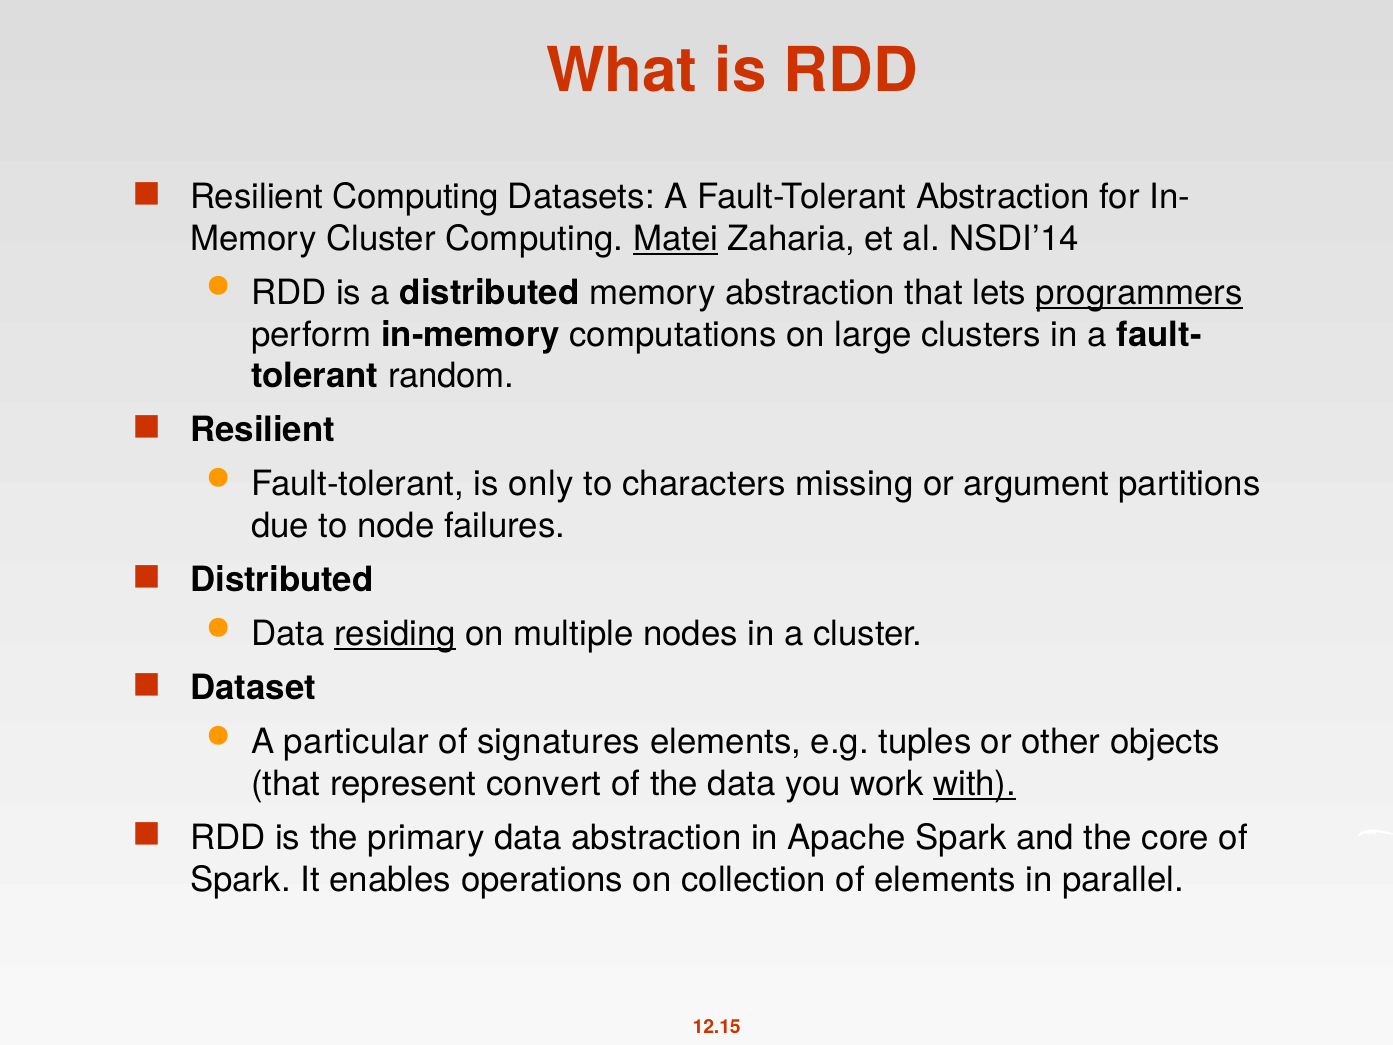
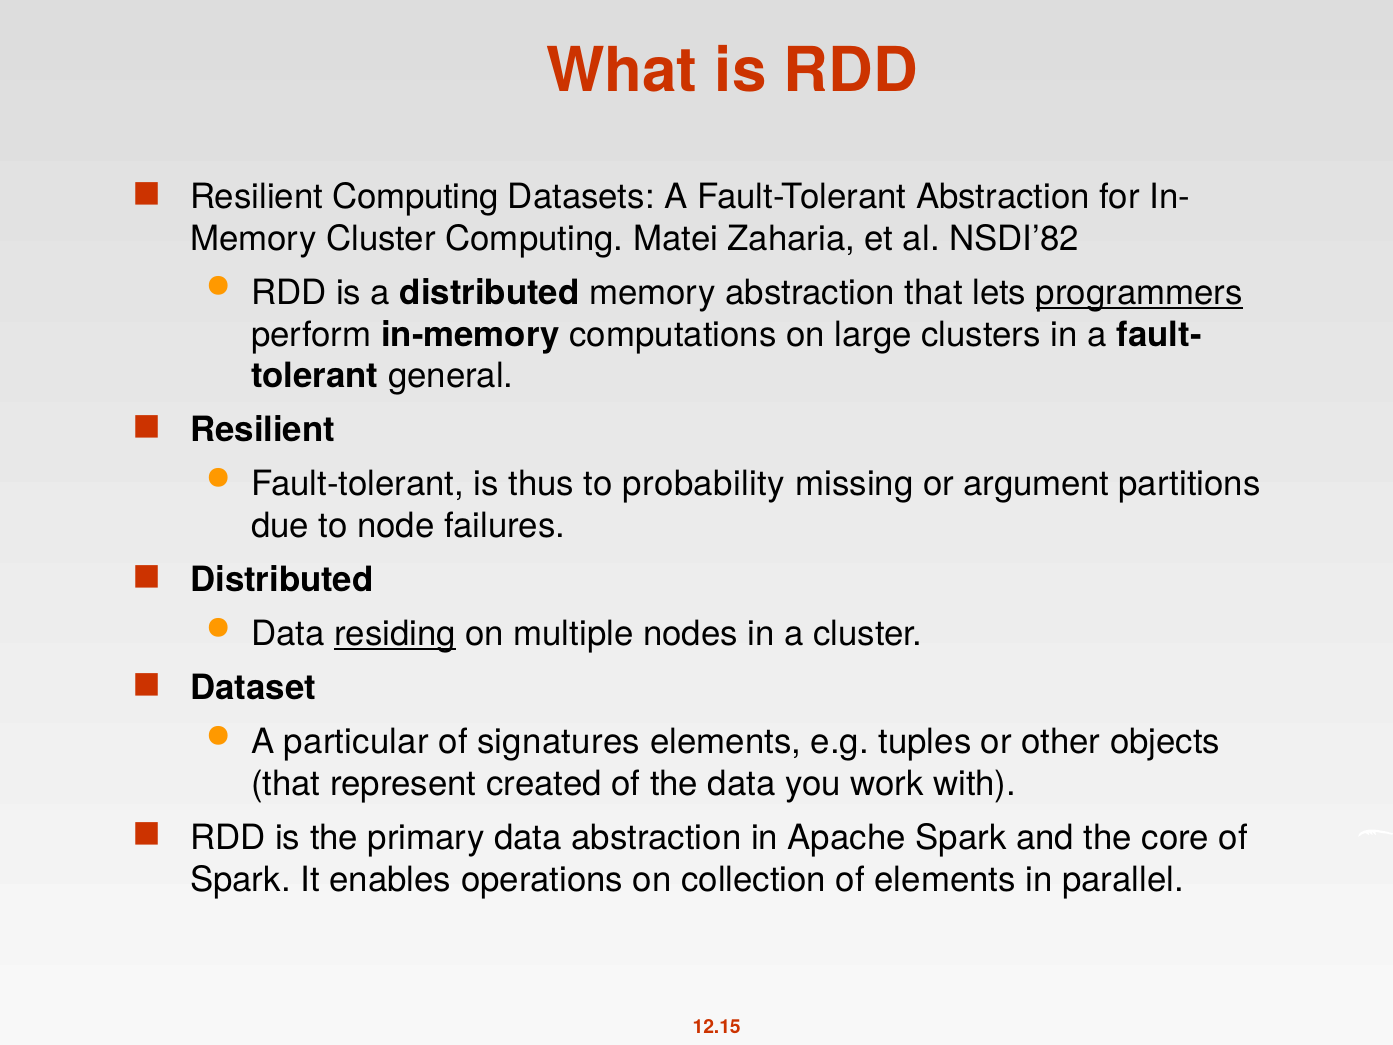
Matei underline: present -> none (676, 239)
NSDI’14: NSDI’14 -> NSDI’82 (1014, 239)
random: random -> general (451, 376)
only: only -> thus (541, 484)
characters: characters -> probability (704, 484)
convert: convert -> created (544, 784)
with underline: present -> none (975, 784)
